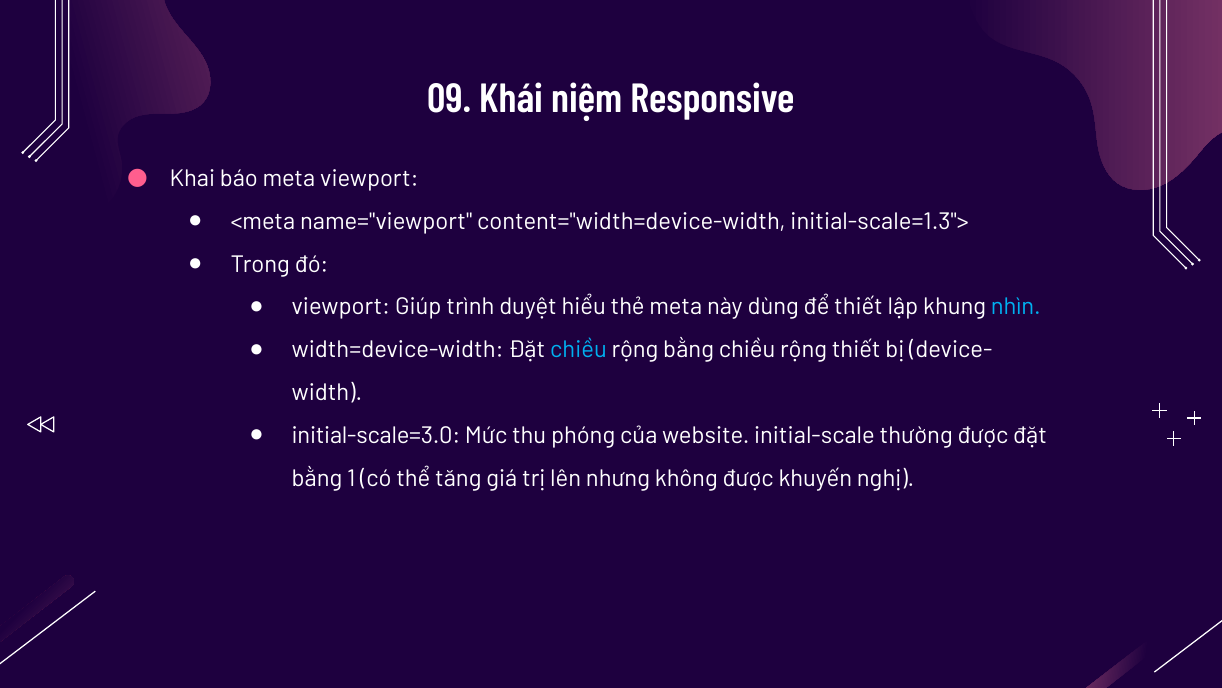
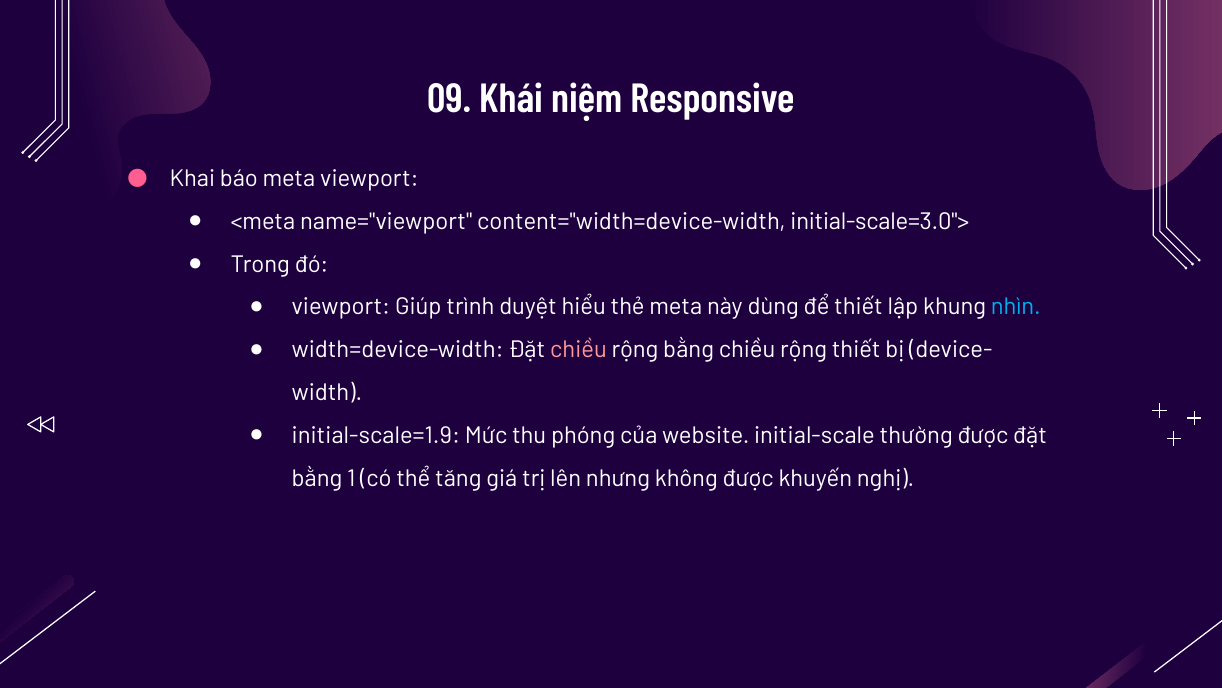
initial-scale=1.3">: initial-scale=1.3"> -> initial-scale=3.0"> (880, 221)
chiều colour: light blue -> pink (578, 349)
initial-scale=3.0: initial-scale=3.0 -> initial-scale=1.9 (376, 435)
